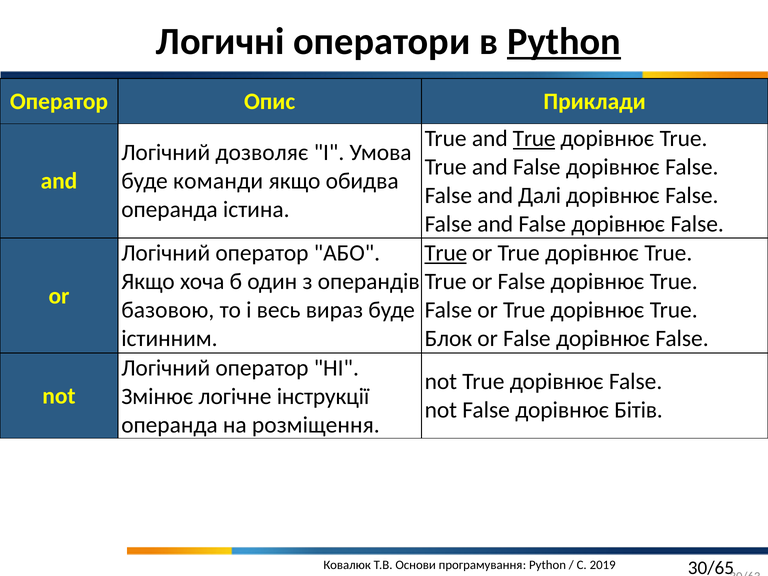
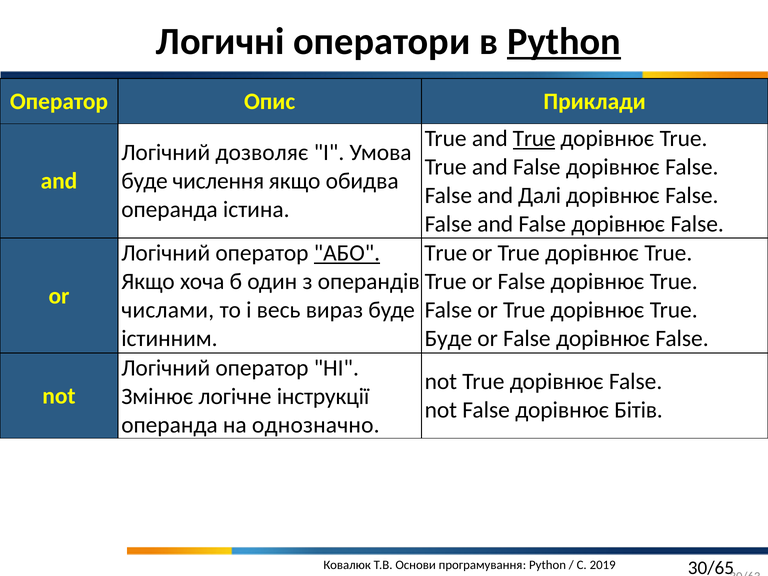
команди: команди -> числення (218, 181)
АБО underline: none -> present (347, 253)
True underline: present -> none (446, 253)
базовою: базовою -> числами (168, 310)
Блок: Блок -> Буде (448, 339)
розміщення: розміщення -> однозначно (316, 425)
